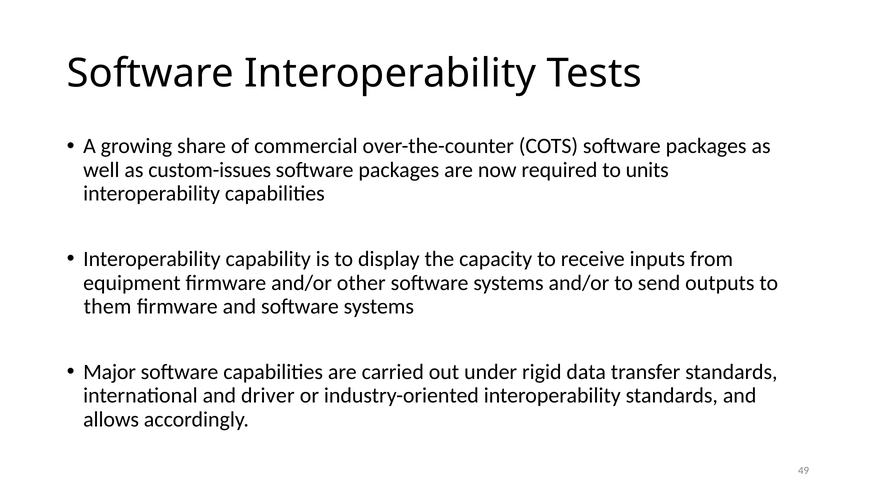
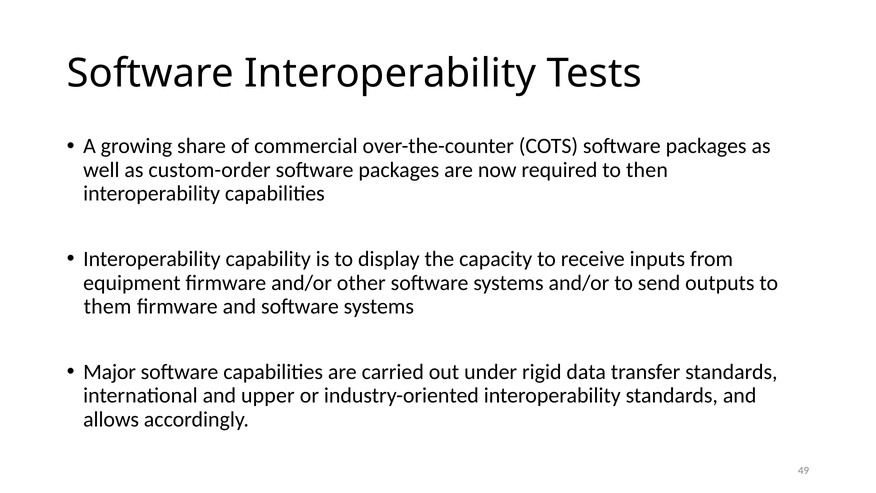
custom-issues: custom-issues -> custom-order (210, 170)
units: units -> then (647, 170)
driver: driver -> upper (268, 395)
